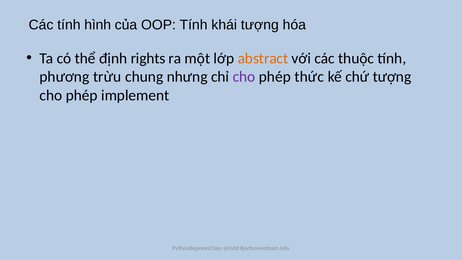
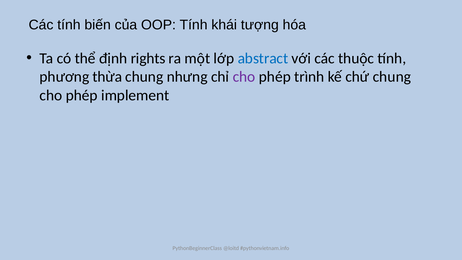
hình: hình -> biến (98, 25)
abstract colour: orange -> blue (263, 58)
trừu: trừu -> thừa (107, 77)
thức: thức -> trình (309, 77)
chứ tượng: tượng -> chung (392, 77)
